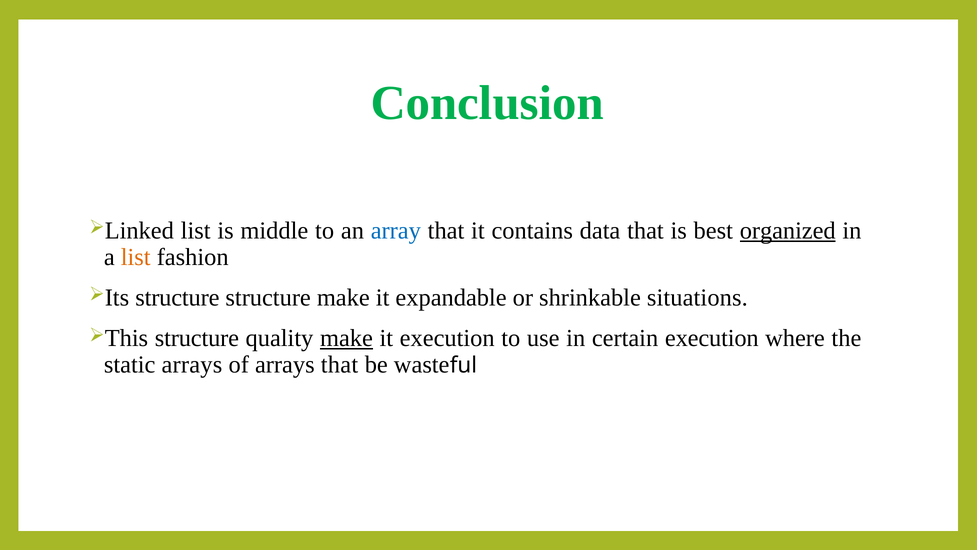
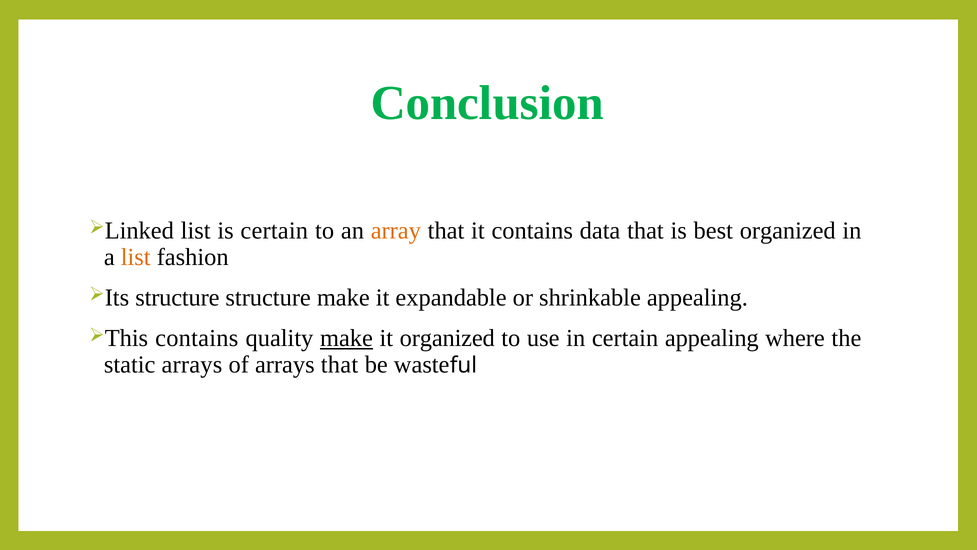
is middle: middle -> certain (274, 230)
array colour: blue -> orange (396, 230)
organized underline: present -> none (788, 230)
shrinkable situations: situations -> appealing (697, 297)
structure: structure -> contains (197, 338)
it execution: execution -> organized (447, 338)
certain execution: execution -> appealing (712, 338)
